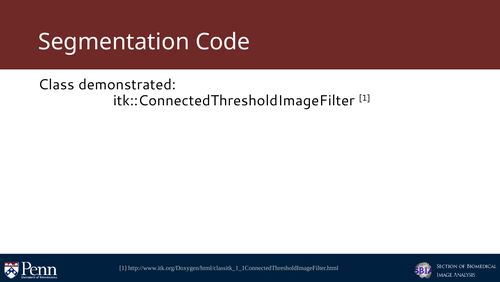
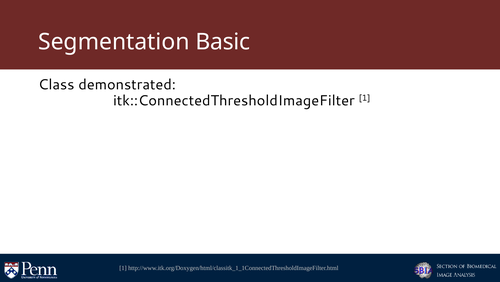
Code: Code -> Basic (223, 42)
